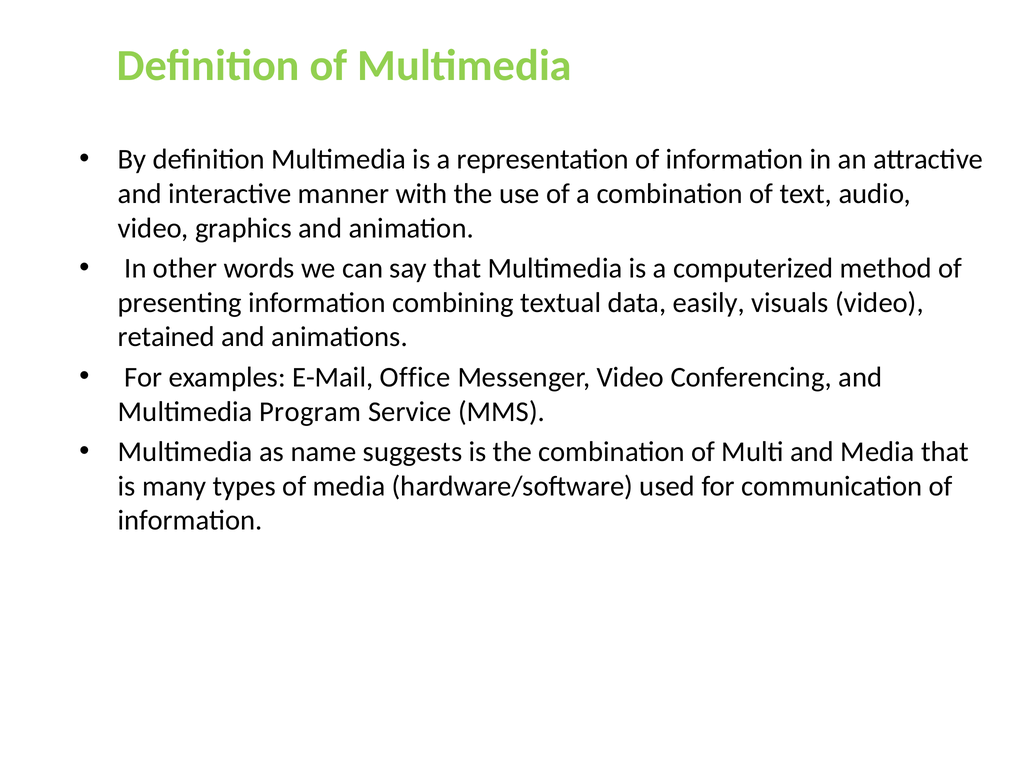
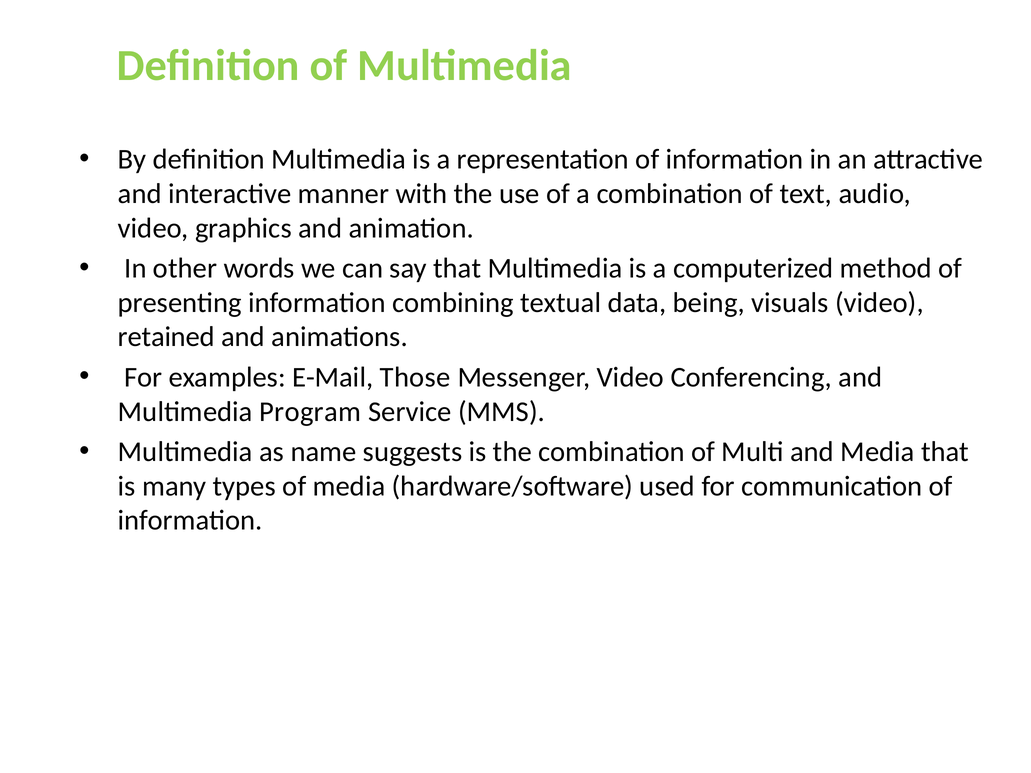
easily: easily -> being (709, 303)
Office: Office -> Those (415, 377)
